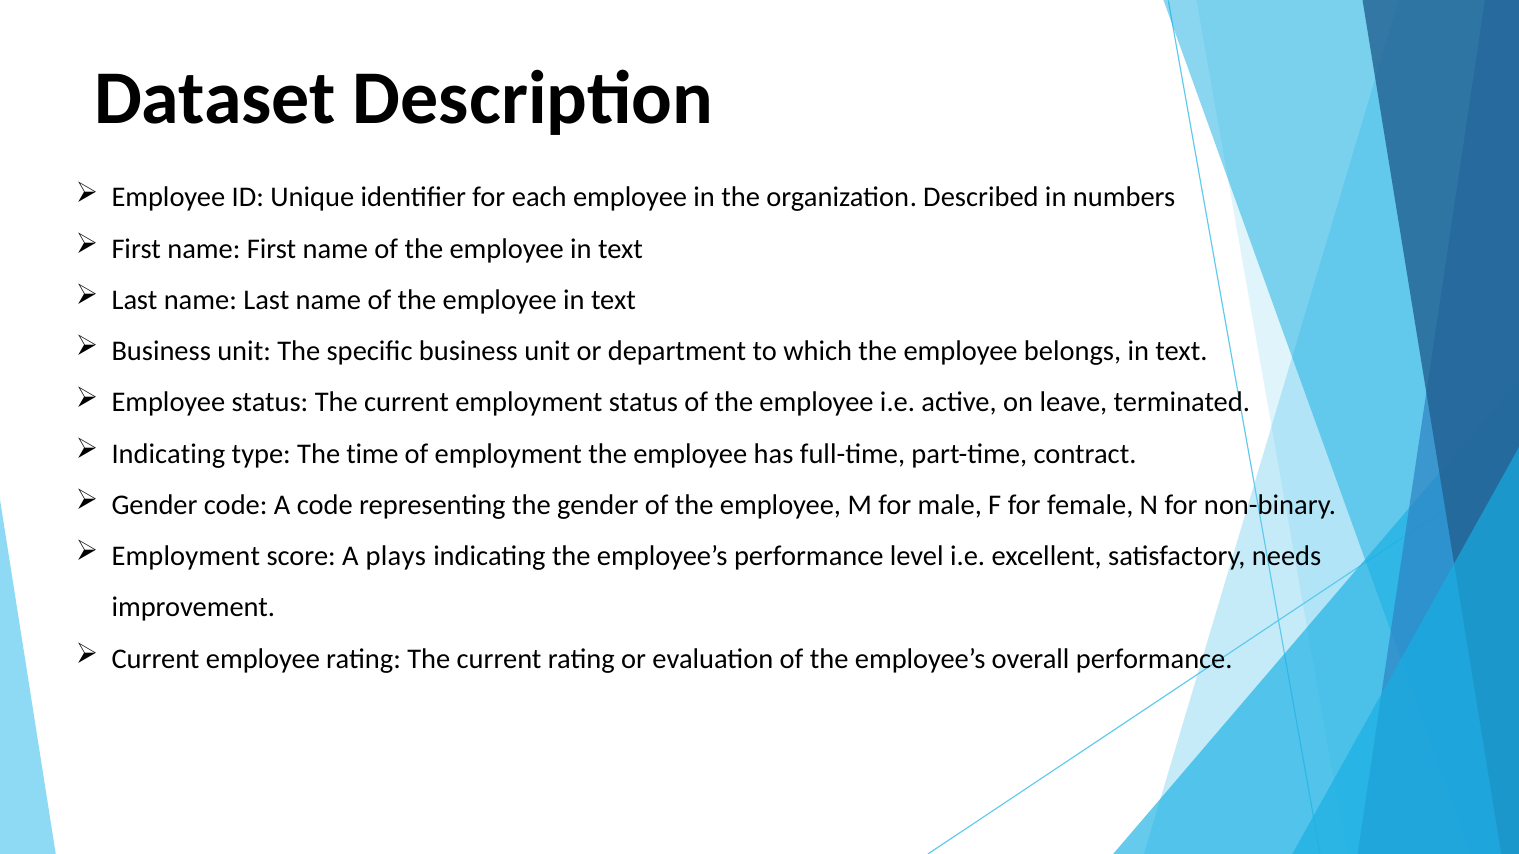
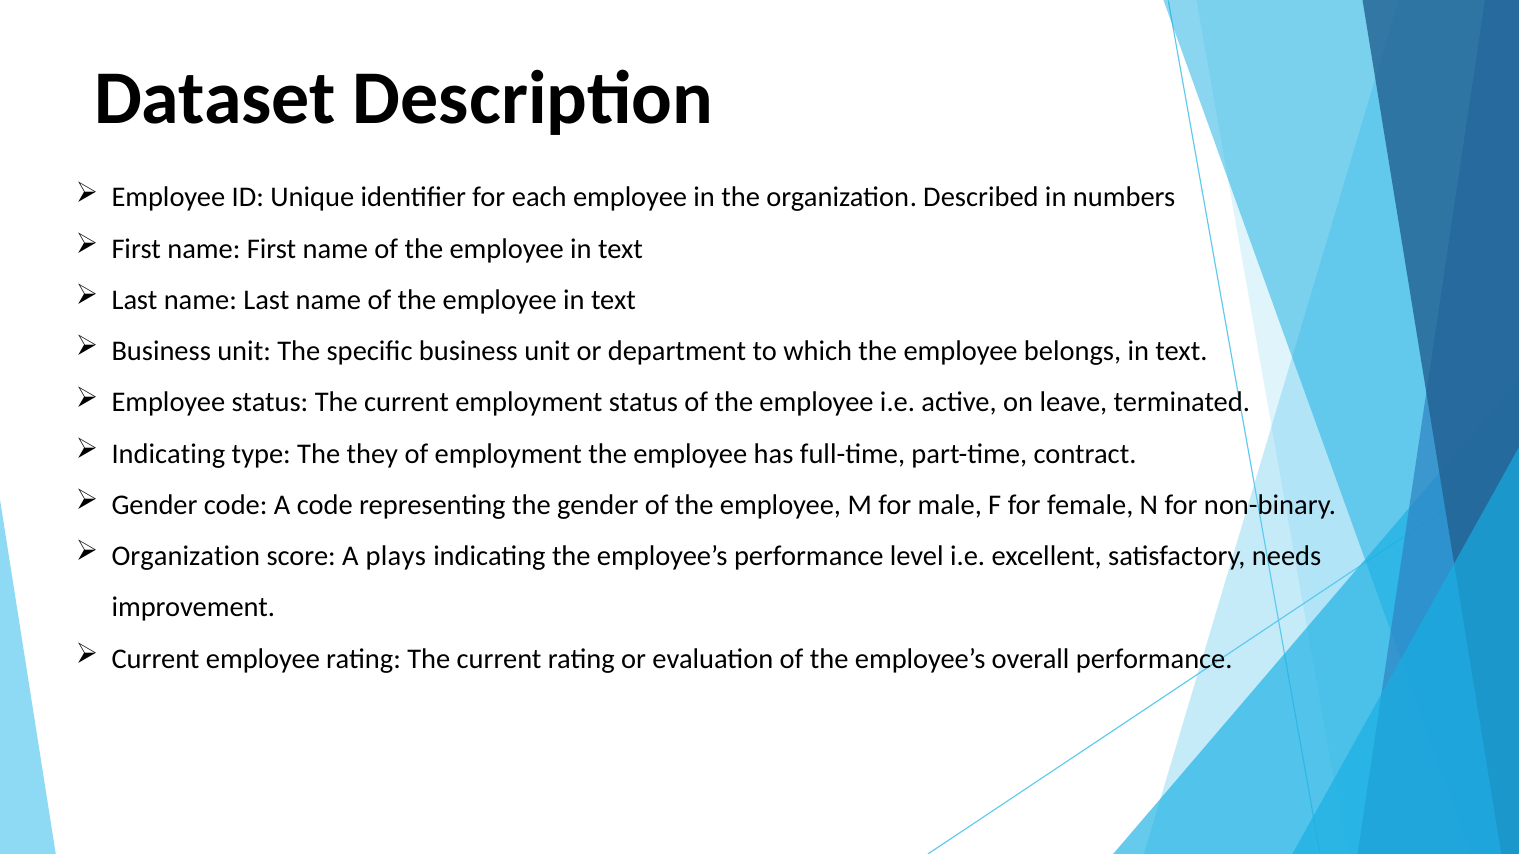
time: time -> they (372, 454)
Employment: Employment -> Organization (186, 556)
